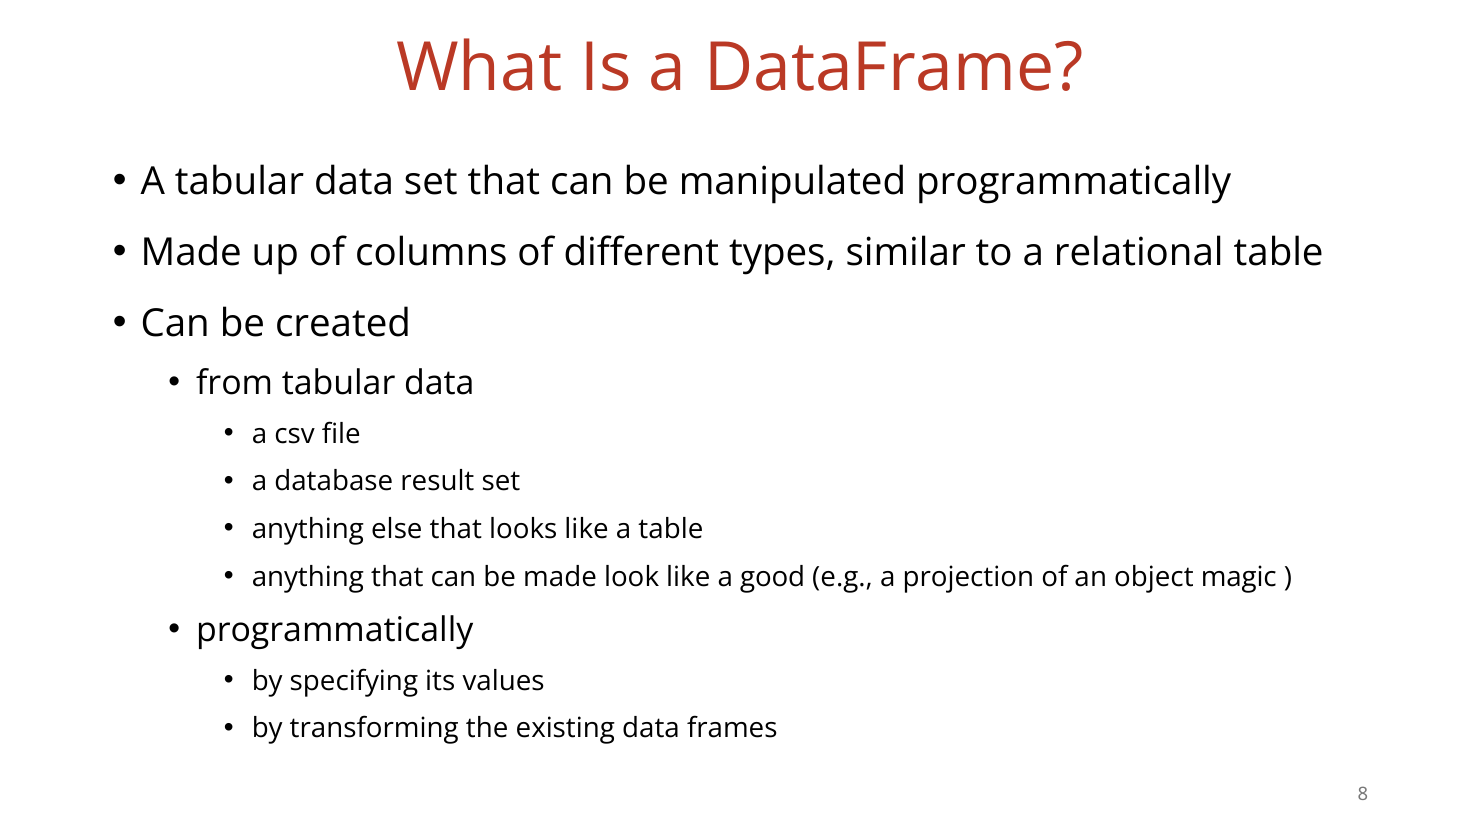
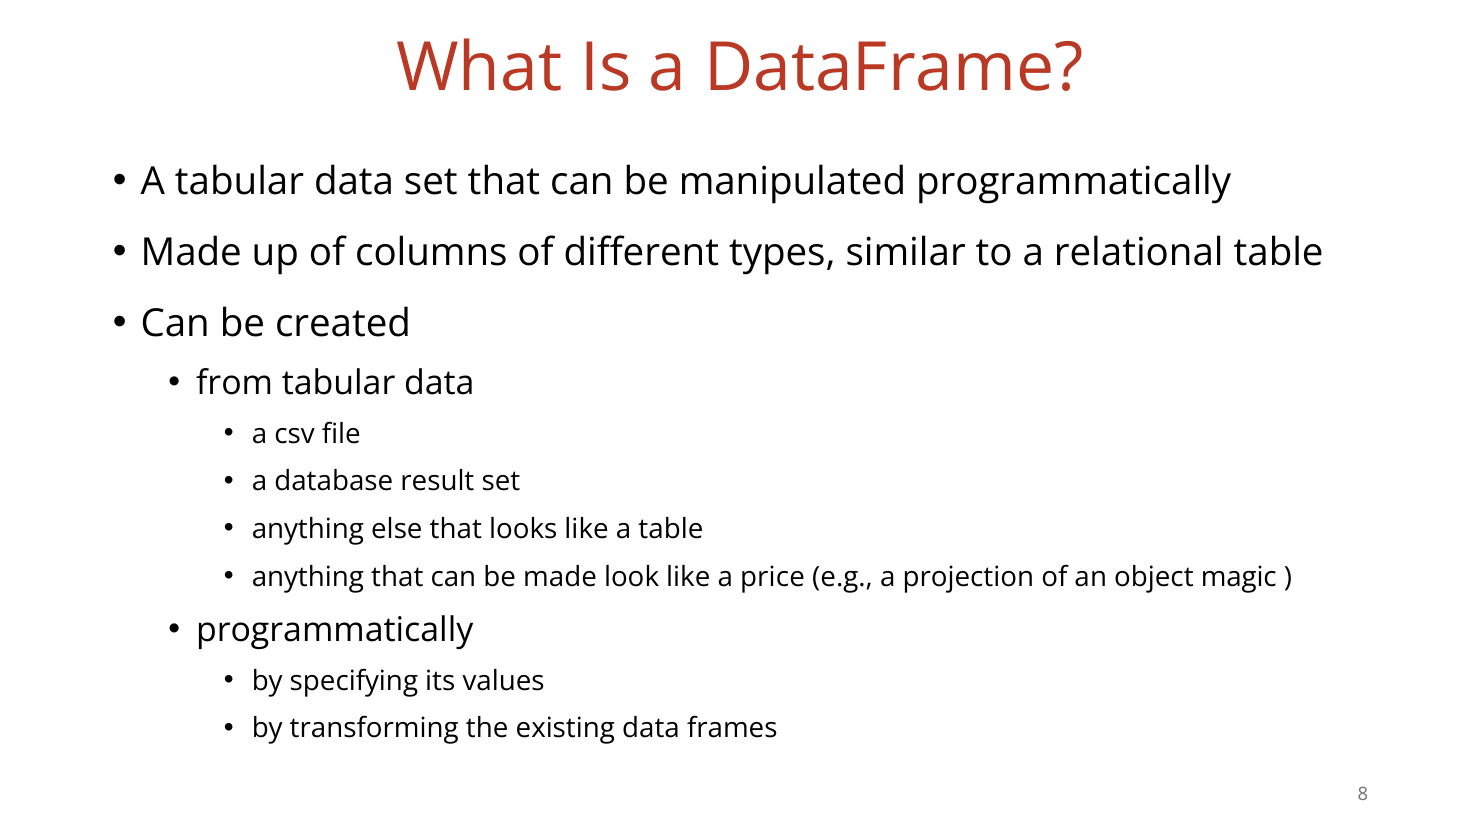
good: good -> price (773, 577)
